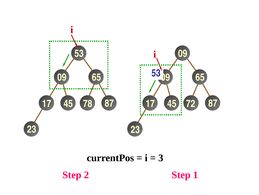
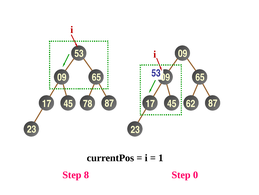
72: 72 -> 62 (191, 103)
3: 3 -> 1 (161, 157)
2: 2 -> 8 (86, 174)
1: 1 -> 0 (196, 174)
